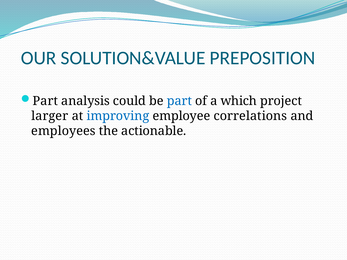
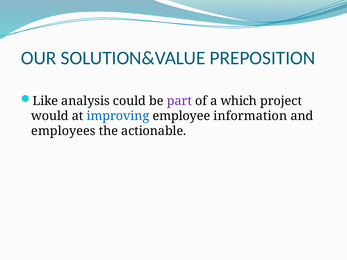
Part: Part -> Like (45, 101)
part colour: blue -> purple (179, 101)
larger: larger -> would (50, 116)
correlations: correlations -> information (250, 116)
